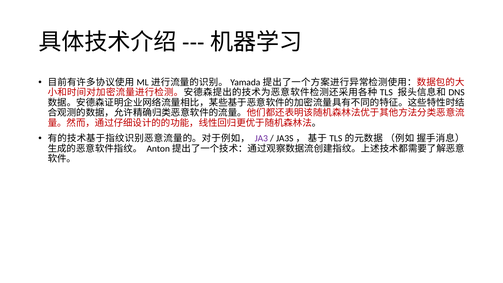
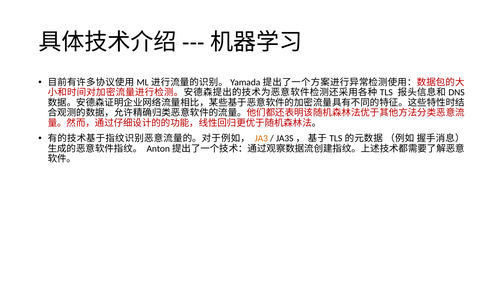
JA3 colour: purple -> orange (261, 138)
